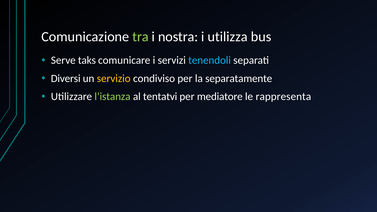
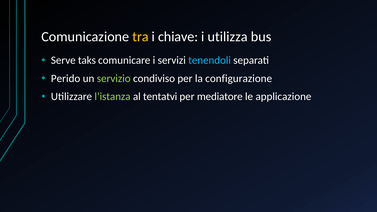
tra colour: light green -> yellow (141, 37)
nostra: nostra -> chiave (178, 37)
Diversi: Diversi -> Perido (66, 79)
servizio colour: yellow -> light green (114, 79)
separatamente: separatamente -> configurazione (239, 79)
rappresenta: rappresenta -> applicazione (283, 97)
